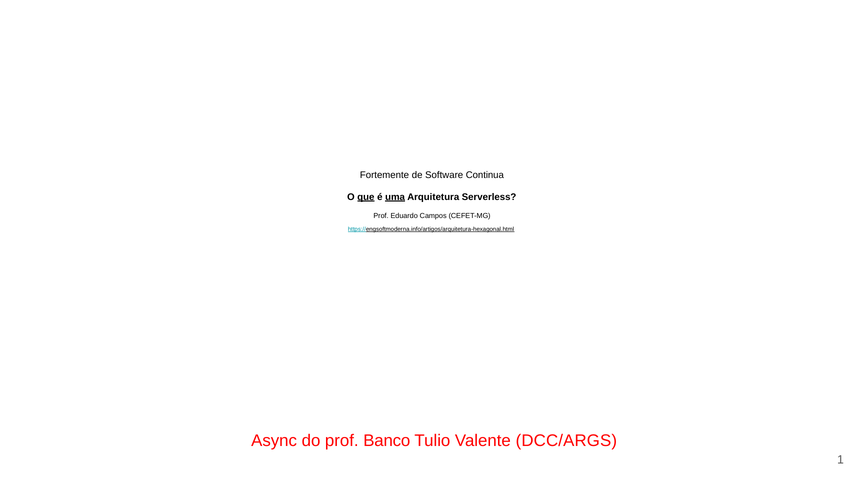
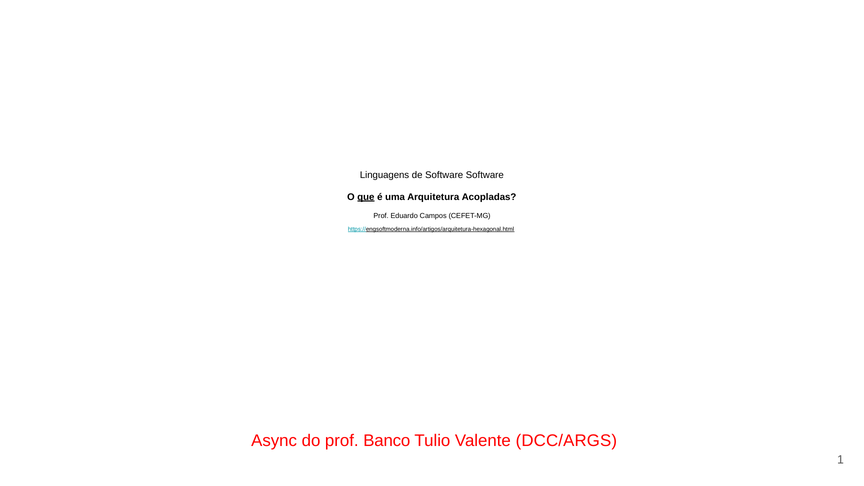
Fortemente: Fortemente -> Linguagens (385, 175)
Software Continua: Continua -> Software (485, 175)
uma underline: present -> none (395, 197)
Serverless: Serverless -> Acopladas (489, 197)
